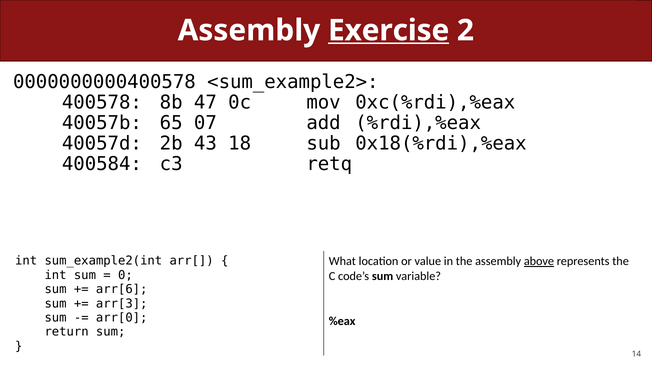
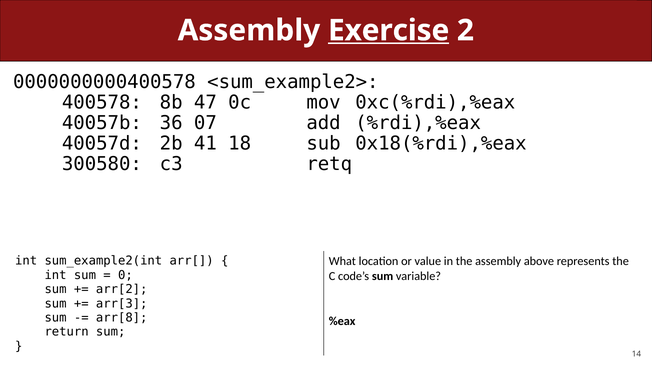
65: 65 -> 36 (171, 123)
43: 43 -> 41 (205, 144)
400584: 400584 -> 300580 (102, 164)
above underline: present -> none (539, 261)
arr[6: arr[6 -> arr[2 (122, 289)
arr[0: arr[0 -> arr[8 (122, 318)
